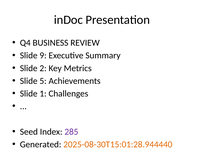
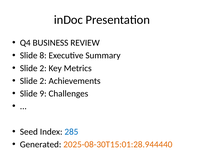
9: 9 -> 8 (43, 55)
5: 5 -> 2 (43, 81)
1: 1 -> 9 (43, 94)
285 colour: purple -> blue (71, 132)
